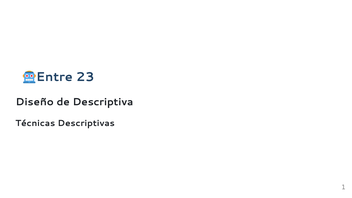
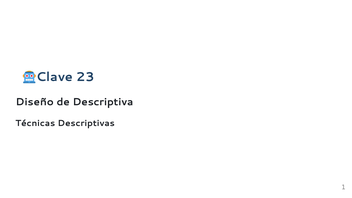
Entre: Entre -> Clave (54, 77)
